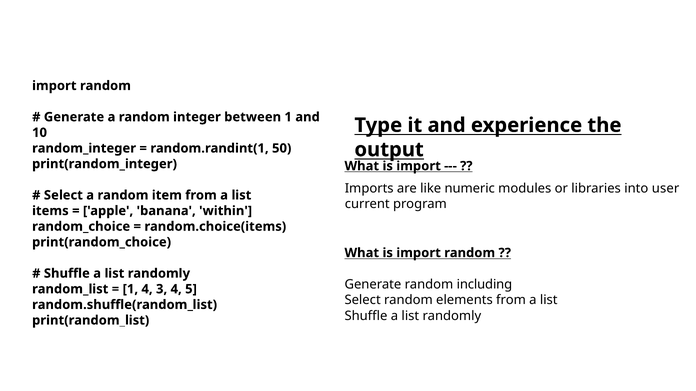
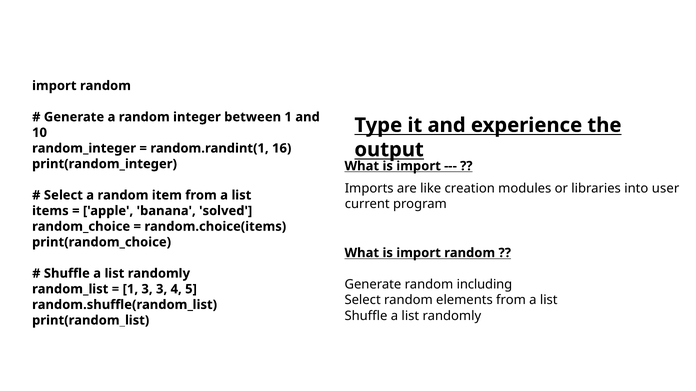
50: 50 -> 16 (282, 148)
numeric: numeric -> creation (470, 189)
within: within -> solved (226, 211)
1 4: 4 -> 3 (147, 289)
